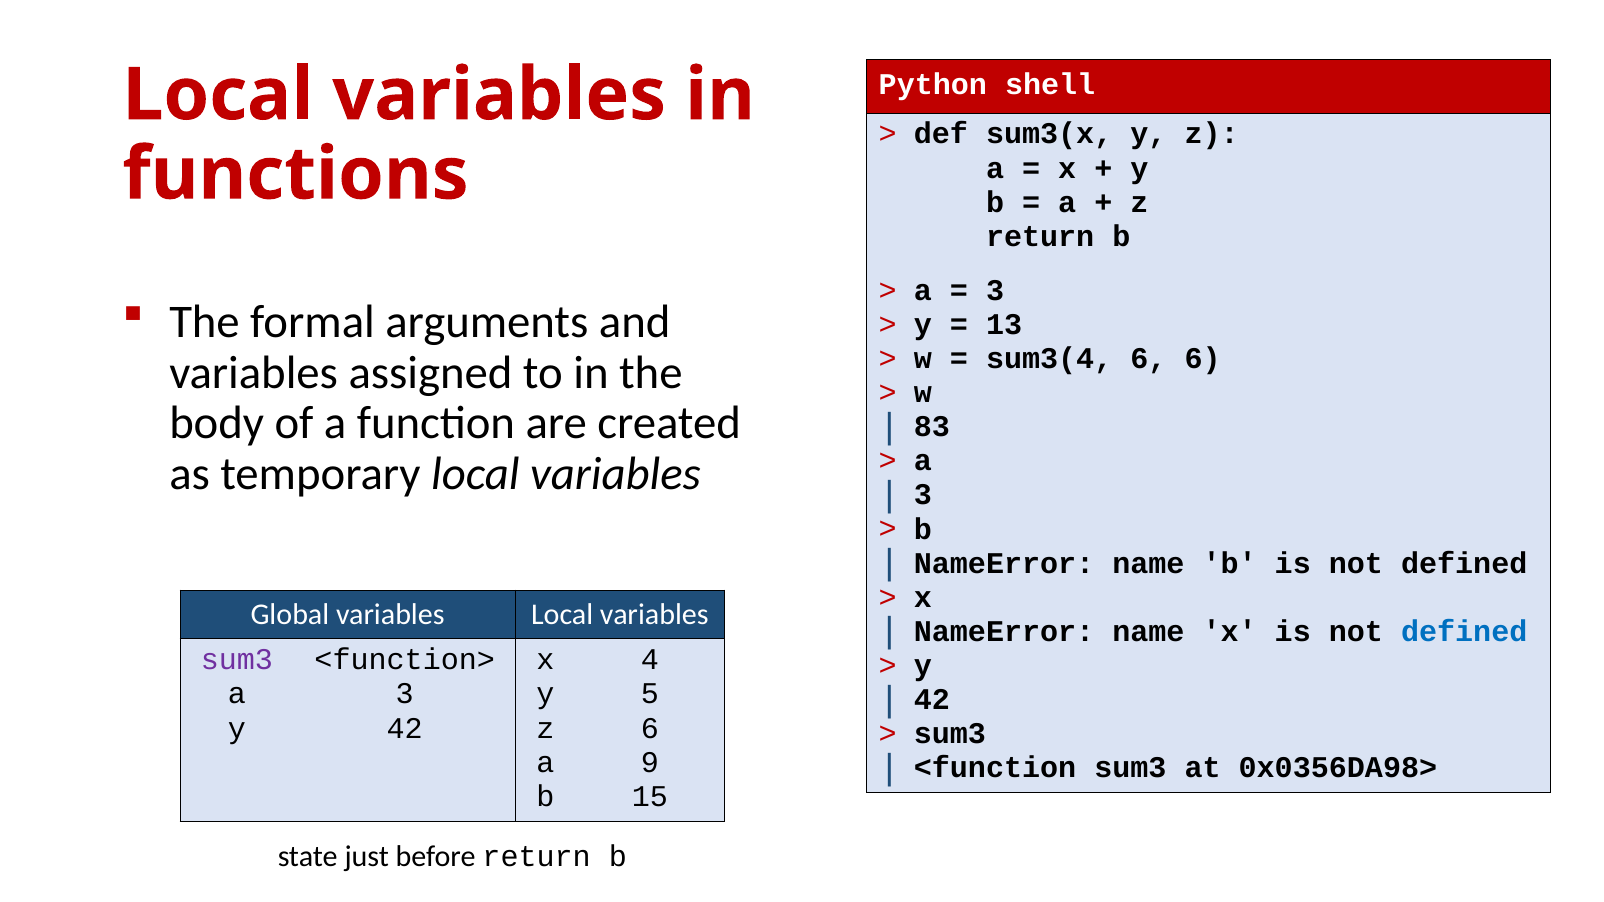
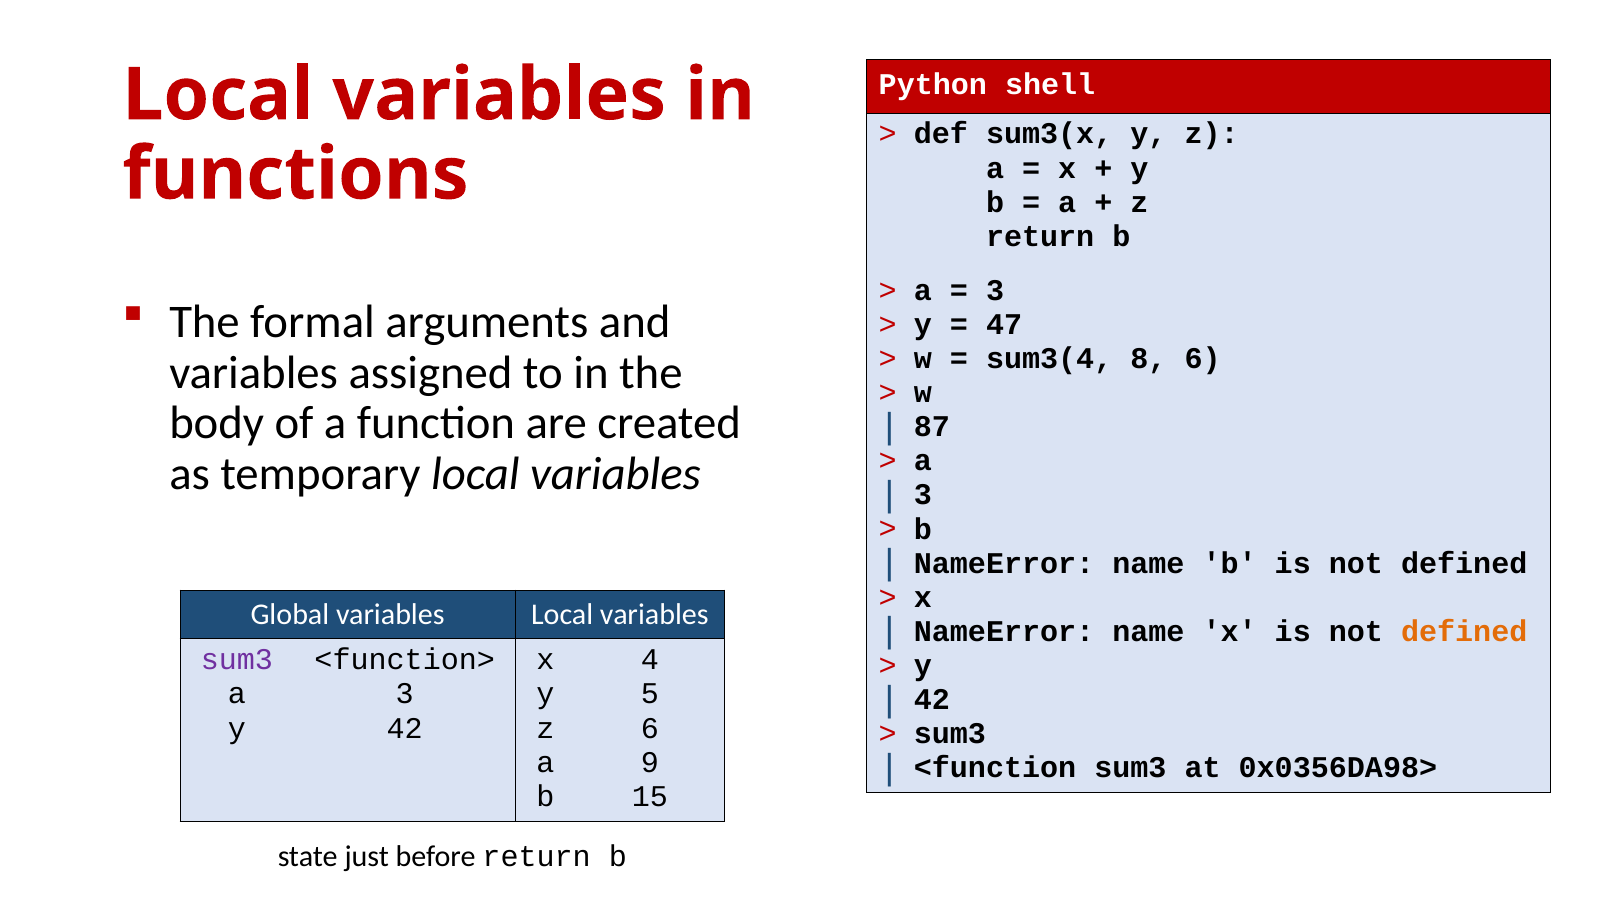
13: 13 -> 47 (1004, 325)
sum3(4 6: 6 -> 8 (1148, 359)
83: 83 -> 87 (932, 427)
defined colour: blue -> orange (1464, 632)
